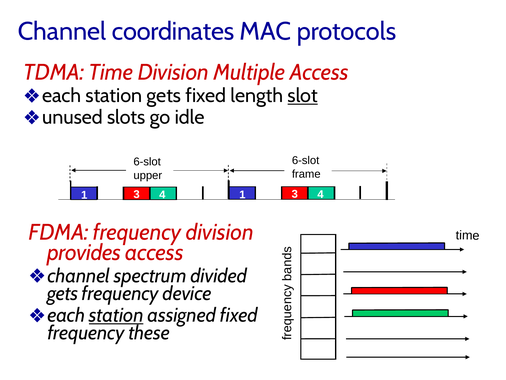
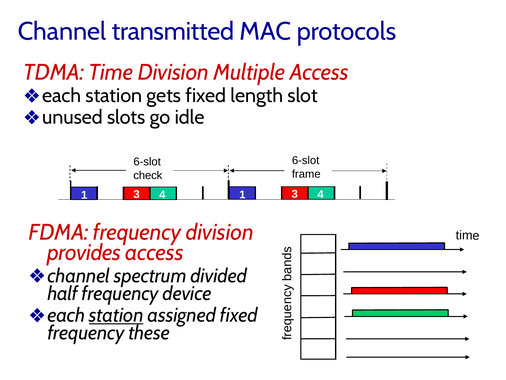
coordinates: coordinates -> transmitted (173, 31)
slot underline: present -> none (303, 96)
upper: upper -> check (148, 175)
gets: gets -> half (63, 293)
